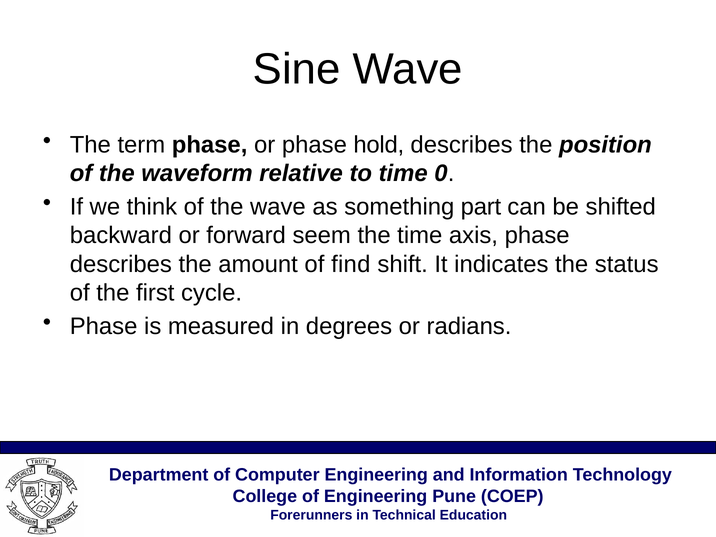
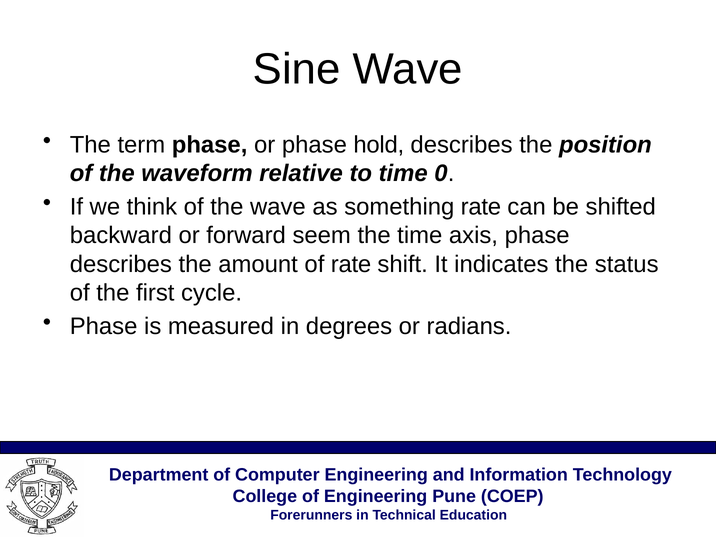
something part: part -> rate (481, 207)
of find: find -> rate (351, 264)
